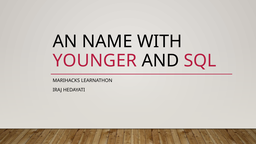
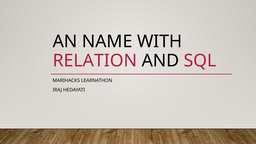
YOUNGER: YOUNGER -> RELATION (95, 61)
